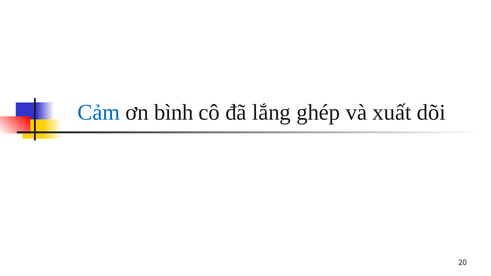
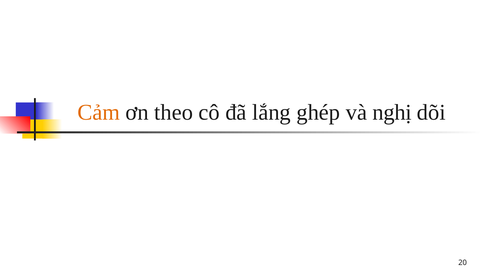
Cảm colour: blue -> orange (99, 113)
bình: bình -> theo (174, 113)
xuất: xuất -> nghị (392, 113)
